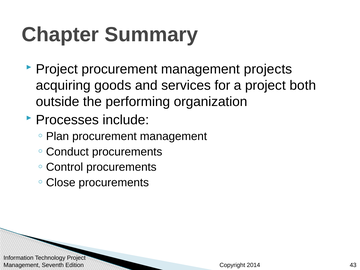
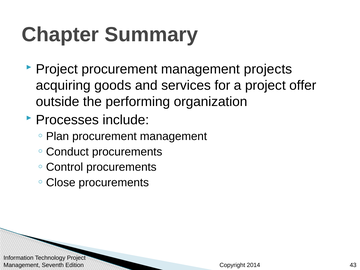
both: both -> offer (303, 85)
